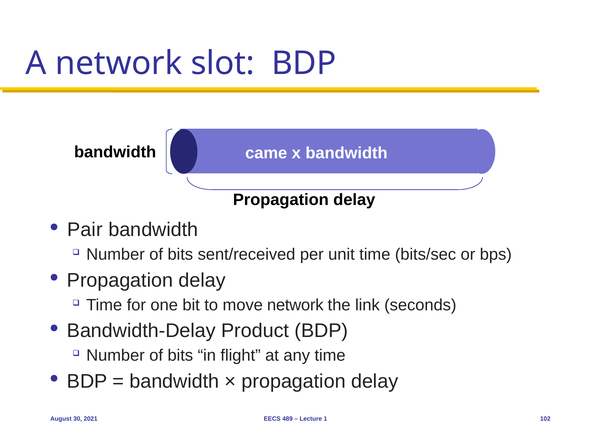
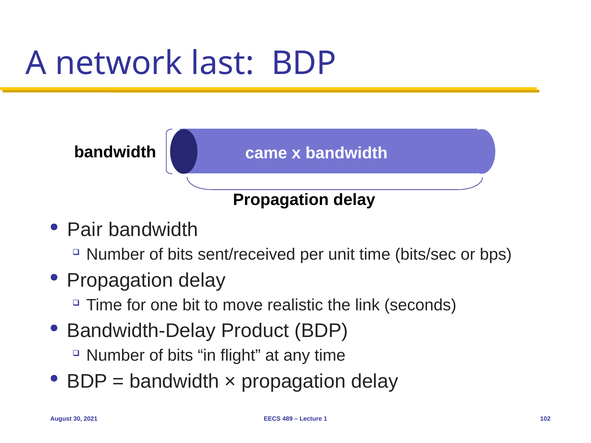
slot: slot -> last (223, 63)
move network: network -> realistic (295, 305)
